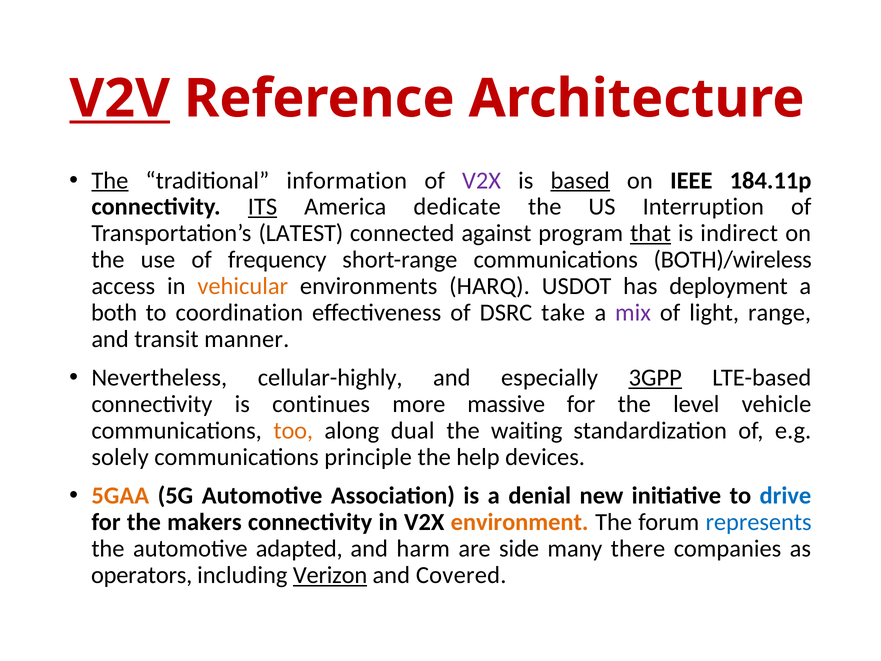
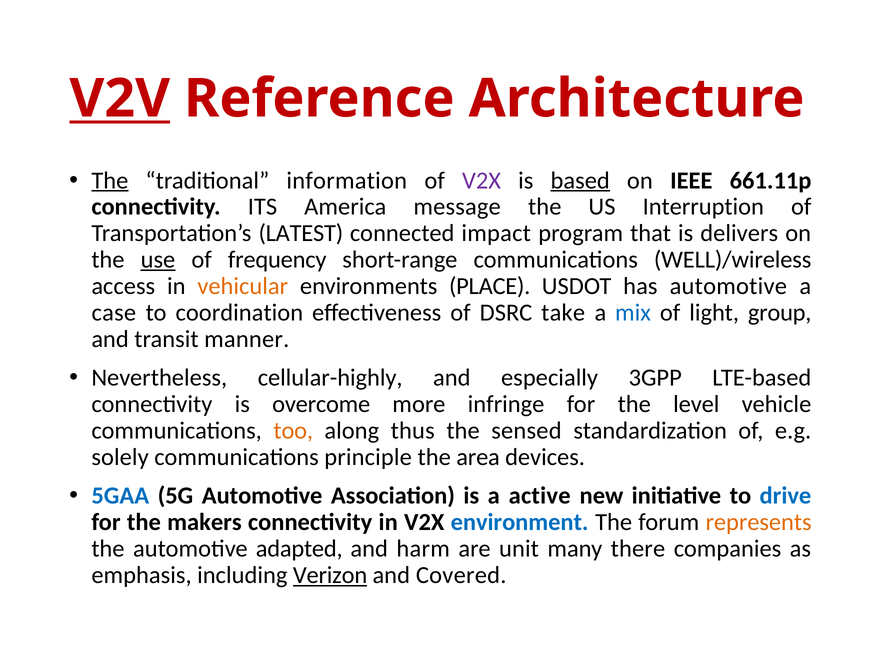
184.11p: 184.11p -> 661.11p (771, 180)
ITS underline: present -> none (262, 207)
dedicate: dedicate -> message (457, 207)
against: against -> impact (496, 233)
that underline: present -> none (651, 233)
indirect: indirect -> delivers (739, 233)
use underline: none -> present (158, 260)
BOTH)/wireless: BOTH)/wireless -> WELL)/wireless (733, 260)
HARQ: HARQ -> PLACE (490, 286)
has deployment: deployment -> automotive (728, 286)
both: both -> case (114, 313)
mix colour: purple -> blue (633, 313)
range: range -> group (780, 313)
3GPP underline: present -> none (655, 378)
continues: continues -> overcome (321, 404)
massive: massive -> infringe (506, 404)
dual: dual -> thus (413, 430)
waiting: waiting -> sensed (526, 430)
help: help -> area (478, 457)
5GAA colour: orange -> blue (120, 496)
denial: denial -> active (540, 496)
environment colour: orange -> blue (520, 522)
represents colour: blue -> orange (759, 522)
side: side -> unit (519, 548)
operators: operators -> emphasis (142, 575)
